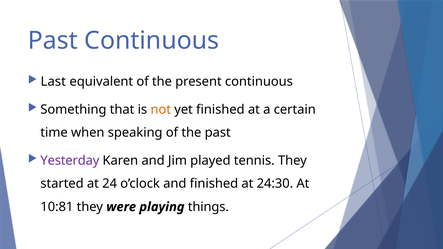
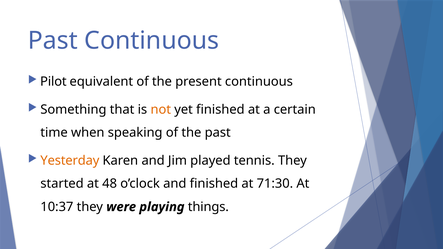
Last: Last -> Pilot (53, 82)
Yesterday colour: purple -> orange (70, 161)
24: 24 -> 48 (110, 184)
24:30: 24:30 -> 71:30 (275, 184)
10:81: 10:81 -> 10:37 (57, 207)
